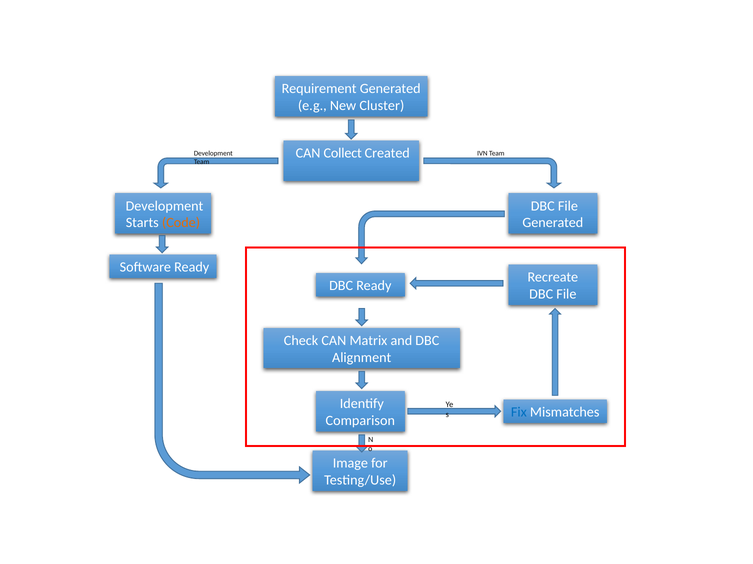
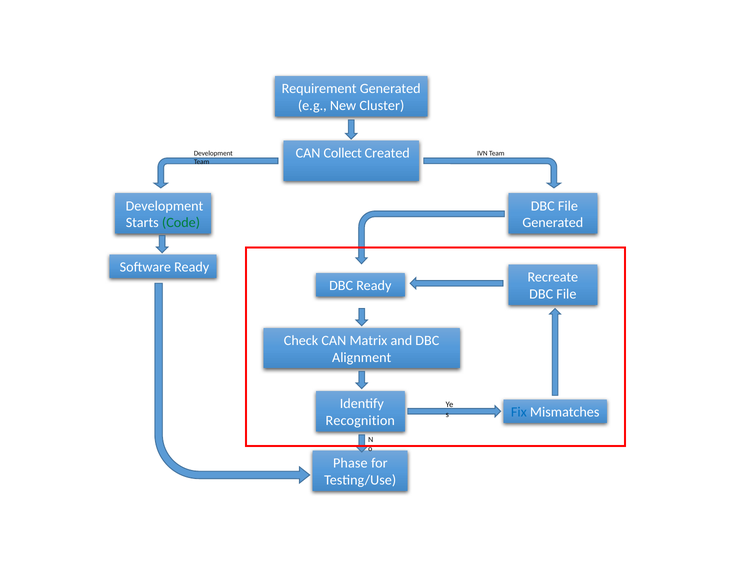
Code colour: orange -> green (181, 223)
Comparison: Comparison -> Recognition (360, 421)
Image: Image -> Phase (350, 464)
